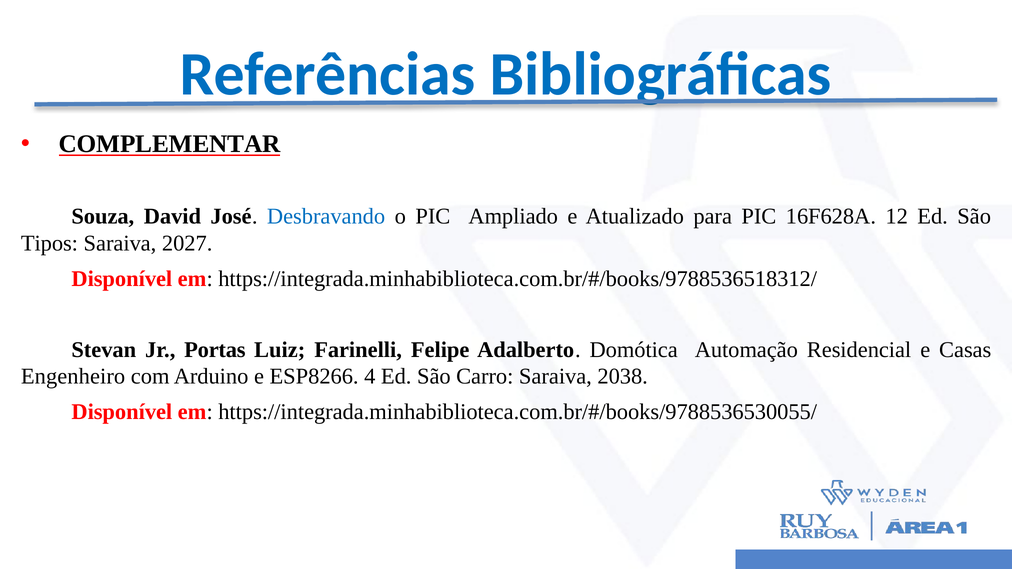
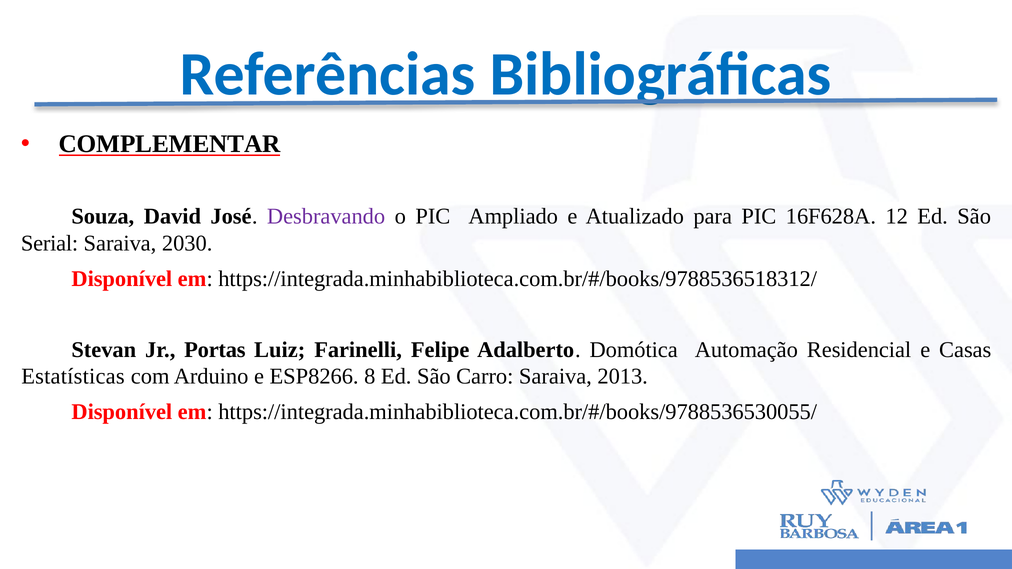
Desbravando colour: blue -> purple (326, 217)
Tipos: Tipos -> Serial (50, 244)
2027: 2027 -> 2030 (187, 244)
Engenheiro: Engenheiro -> Estatísticas (73, 377)
4: 4 -> 8 (370, 377)
2038: 2038 -> 2013 (623, 377)
